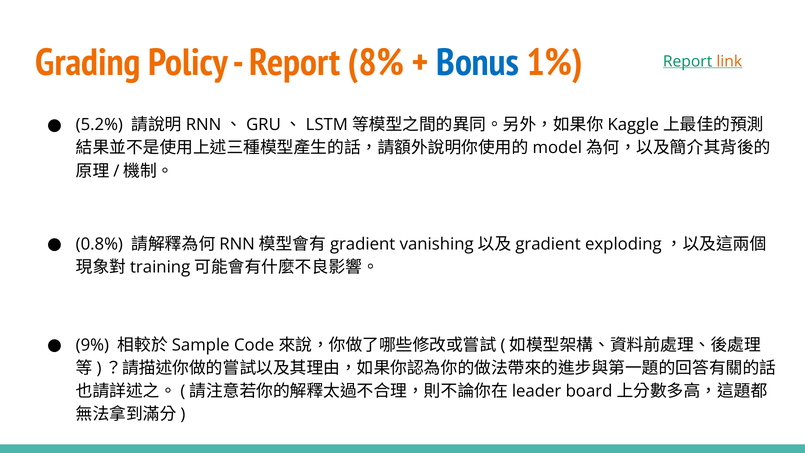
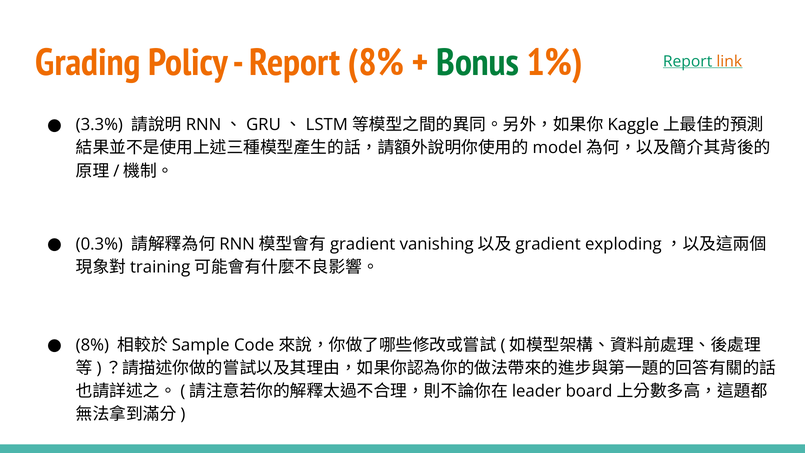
Bonus colour: blue -> green (478, 63)
5.2%: 5.2% -> 3.3% (99, 125)
0.8%: 0.8% -> 0.3% (99, 244)
9%: 9% -> 8% (92, 345)
